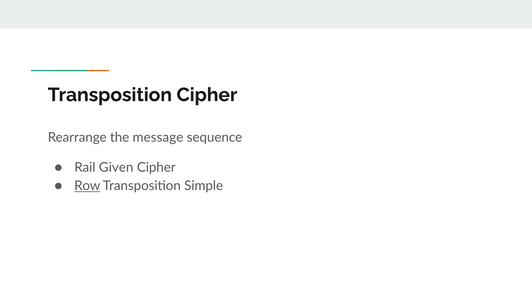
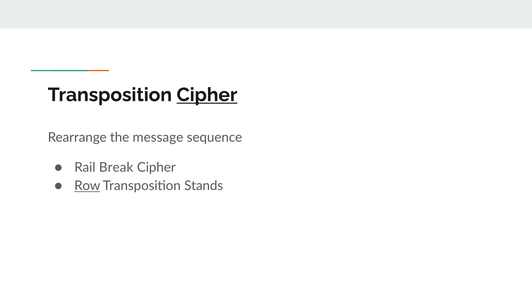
Cipher underline: none -> present (207, 95)
Given: Given -> Break (116, 168)
Simple: Simple -> Stands (204, 186)
